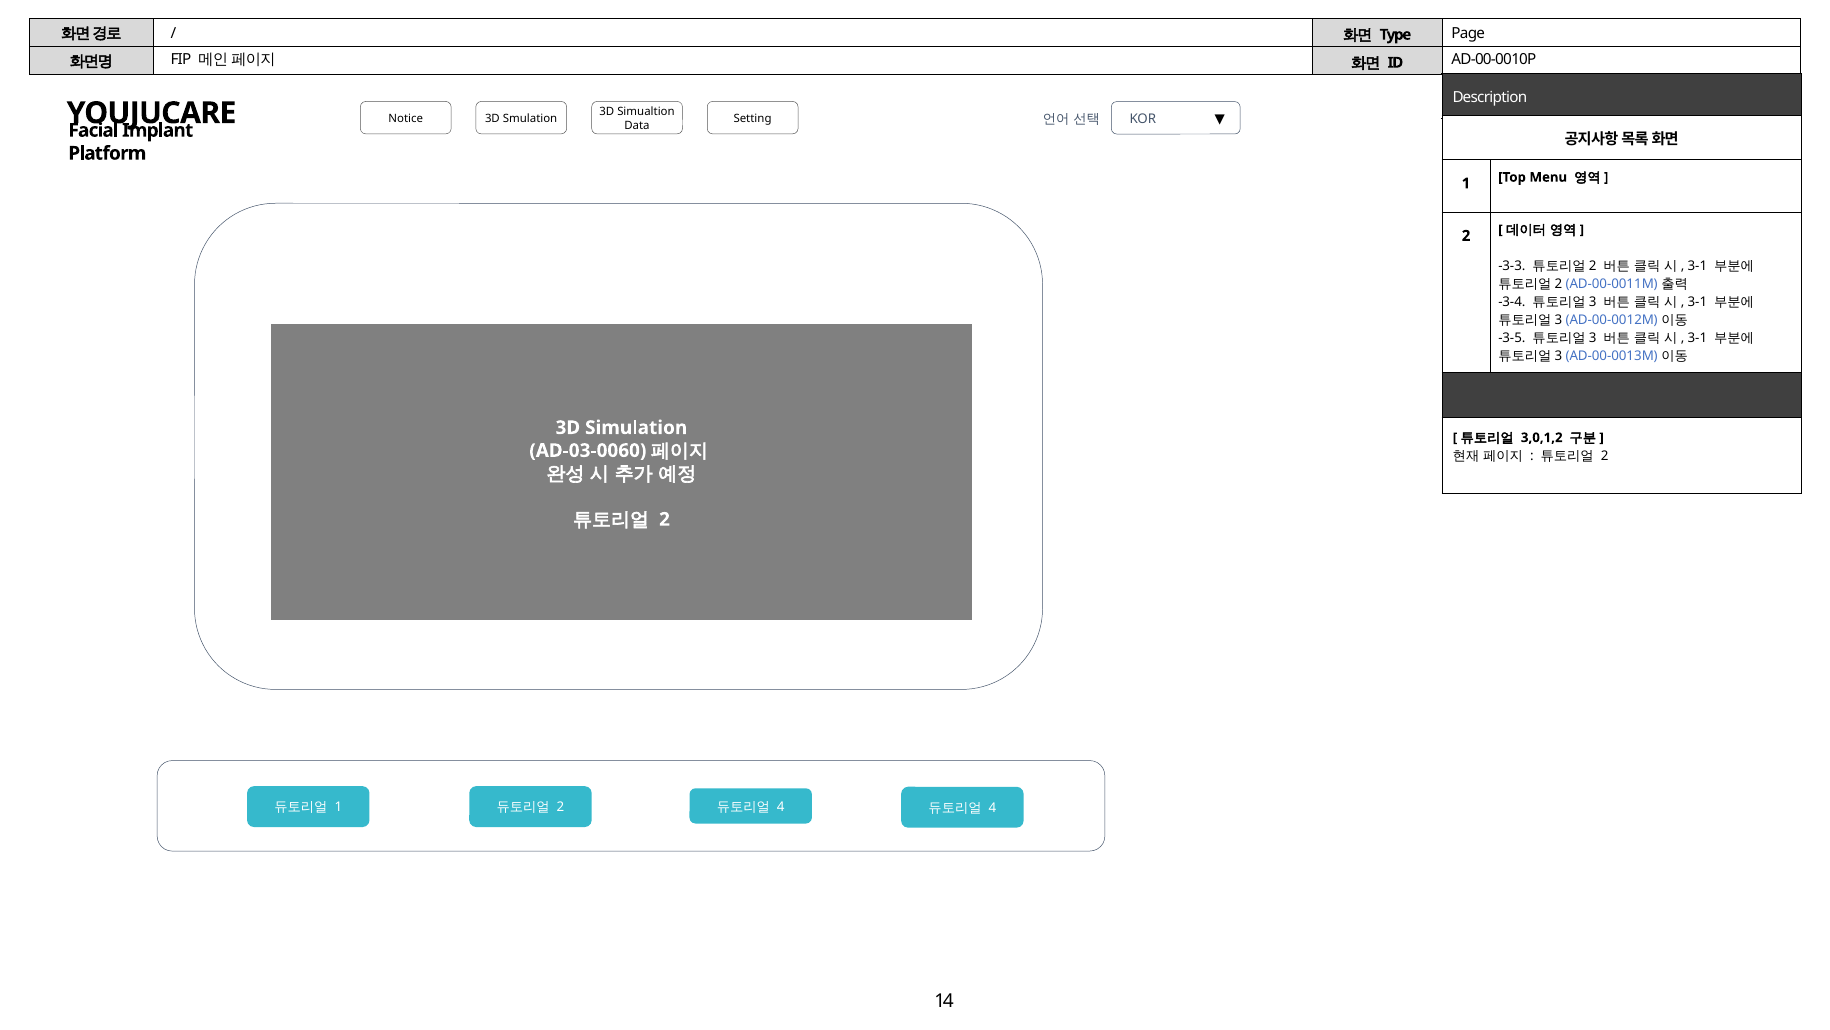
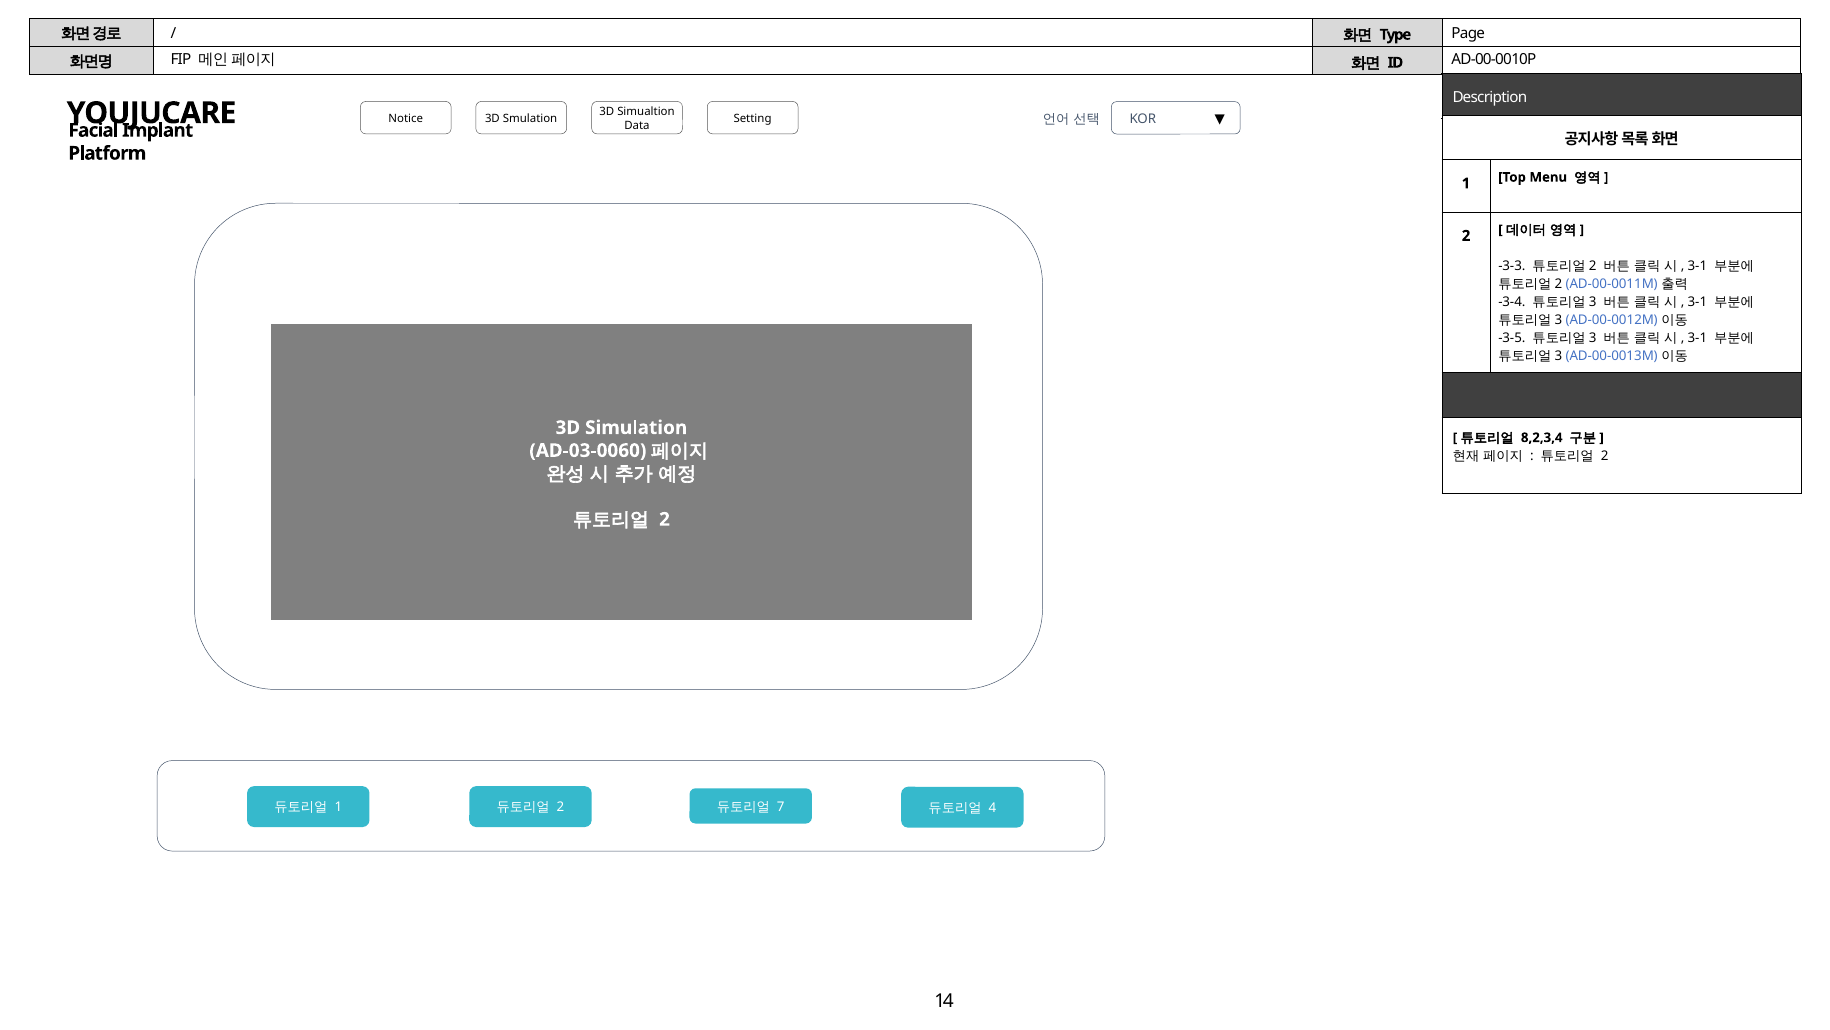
3,0,1,2: 3,0,1,2 -> 8,2,3,4 (1542, 437)
4: 4 -> 7 (781, 806)
